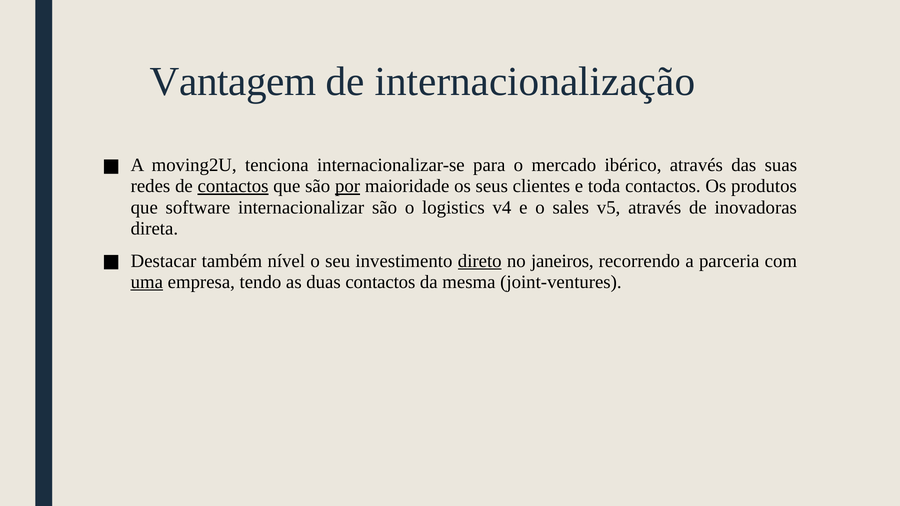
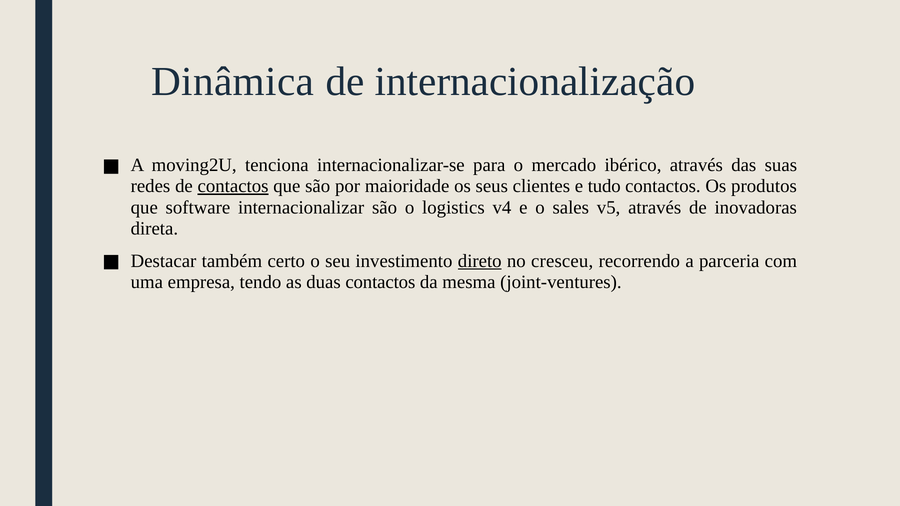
Vantagem: Vantagem -> Dinâmica (233, 82)
por underline: present -> none (348, 186)
toda: toda -> tudo (604, 186)
nível: nível -> certo (286, 261)
janeiros: janeiros -> cresceu (562, 261)
uma underline: present -> none (147, 282)
